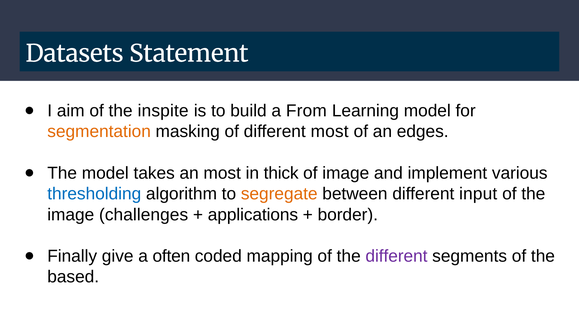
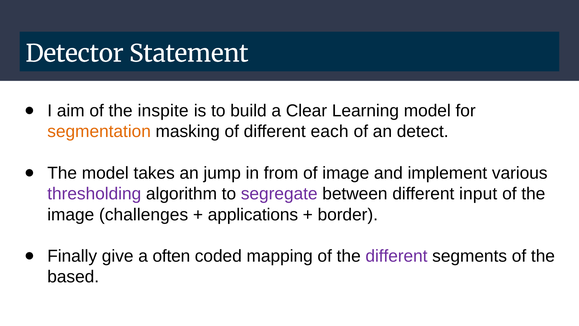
Datasets: Datasets -> Detector (75, 54)
From: From -> Clear (306, 111)
different most: most -> each (330, 131)
edges: edges -> detect (423, 131)
an most: most -> jump (222, 173)
thick: thick -> from (281, 173)
thresholding colour: blue -> purple (94, 194)
segregate colour: orange -> purple (279, 194)
